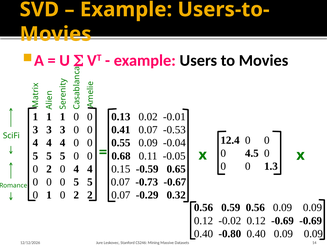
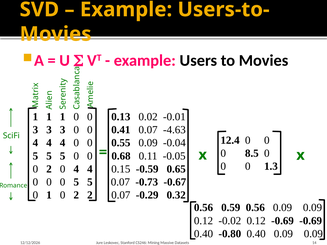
-0.53: -0.53 -> -4.63 (174, 130)
4.5: 4.5 -> 8.5 (252, 153)
